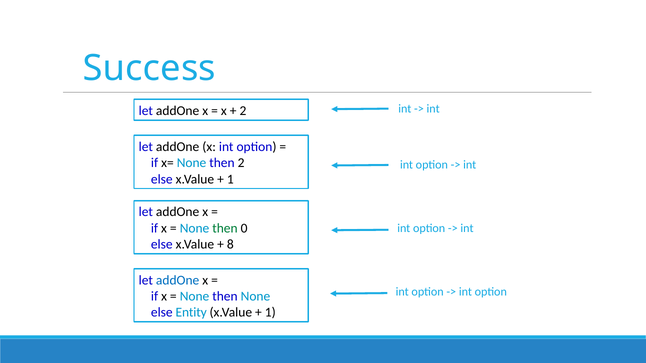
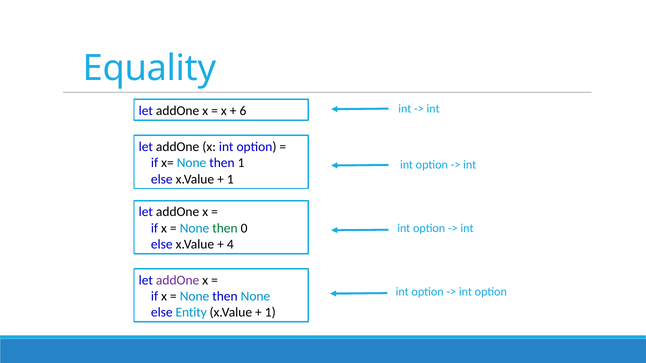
Success: Success -> Equality (150, 68)
2: 2 -> 6 (243, 111)
then 2: 2 -> 1 (241, 163)
8: 8 -> 4 (230, 245)
addOne colour: blue -> purple (178, 280)
